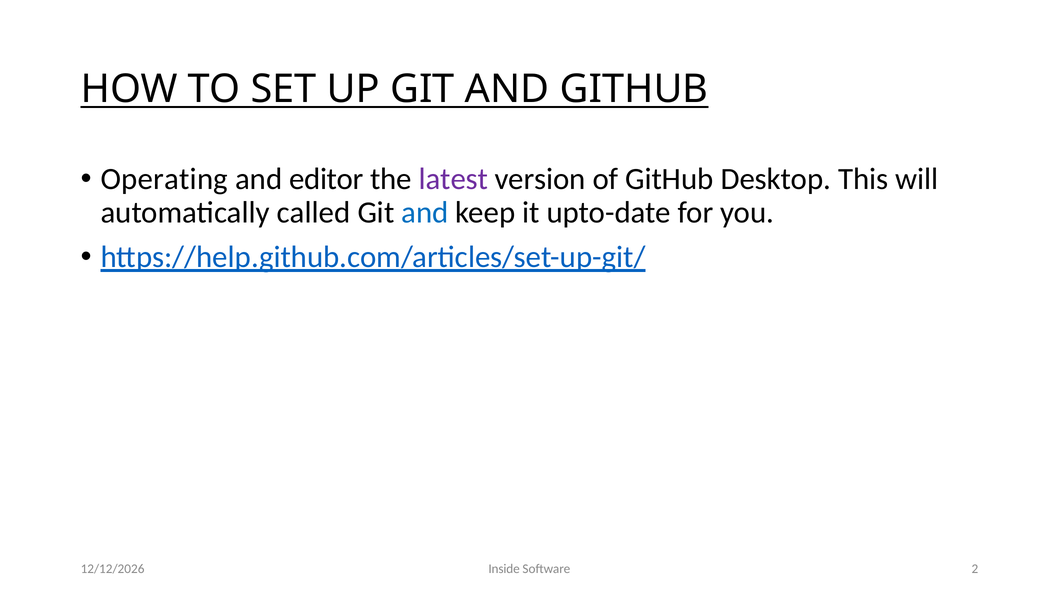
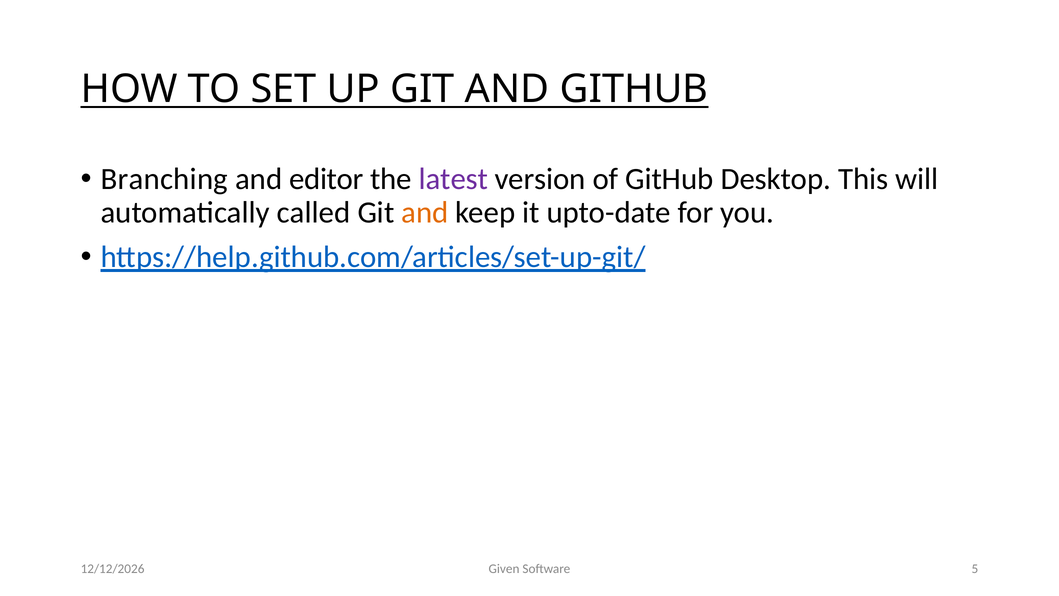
Operating: Operating -> Branching (164, 179)
and colour: blue -> orange (425, 212)
Inside: Inside -> Given (504, 569)
2: 2 -> 5 (975, 569)
